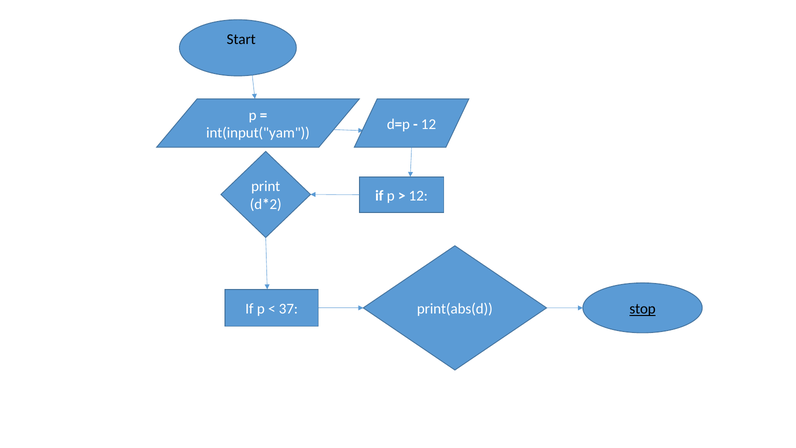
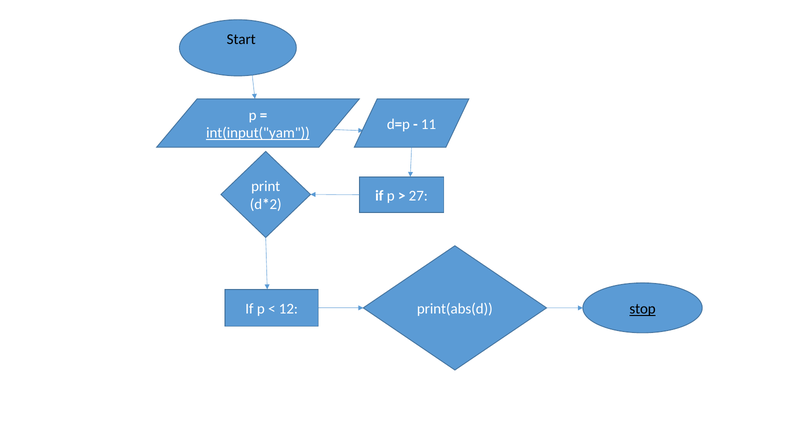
12: 12 -> 11 (429, 124)
int(input("yam underline: none -> present (258, 133)
12: 12 -> 27 (418, 196)
37: 37 -> 12 (288, 309)
